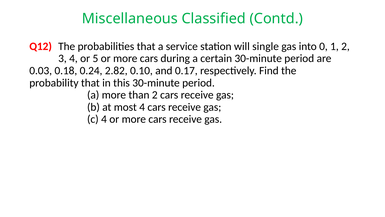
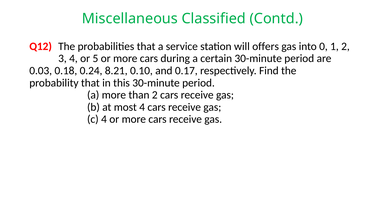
single: single -> offers (266, 46)
2.82: 2.82 -> 8.21 (116, 71)
